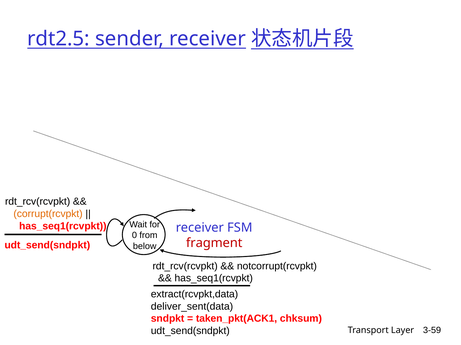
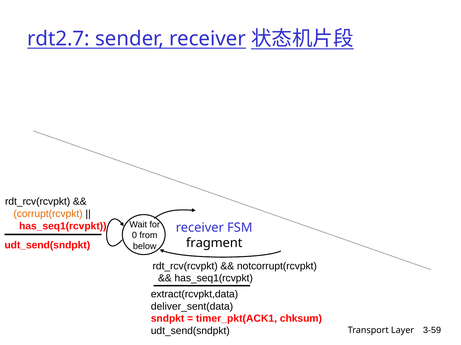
rdt2.5: rdt2.5 -> rdt2.7 (59, 39)
fragment colour: red -> black (214, 244)
taken_pkt(ACK1: taken_pkt(ACK1 -> timer_pkt(ACK1 (236, 319)
